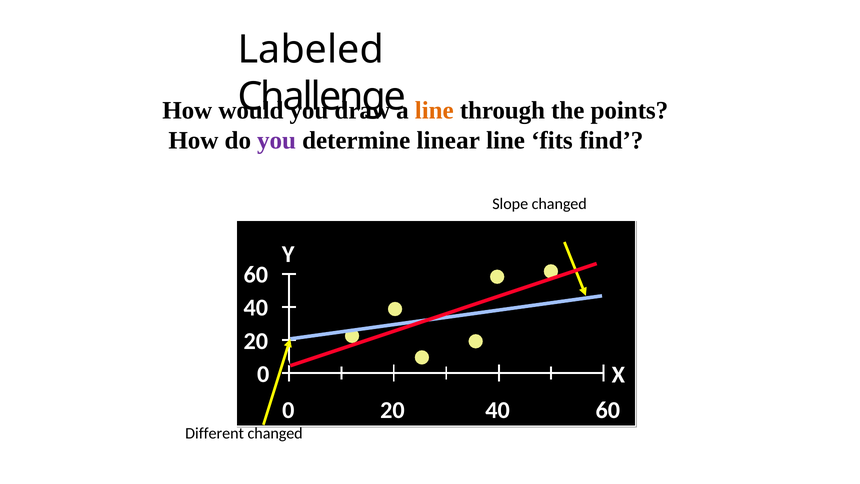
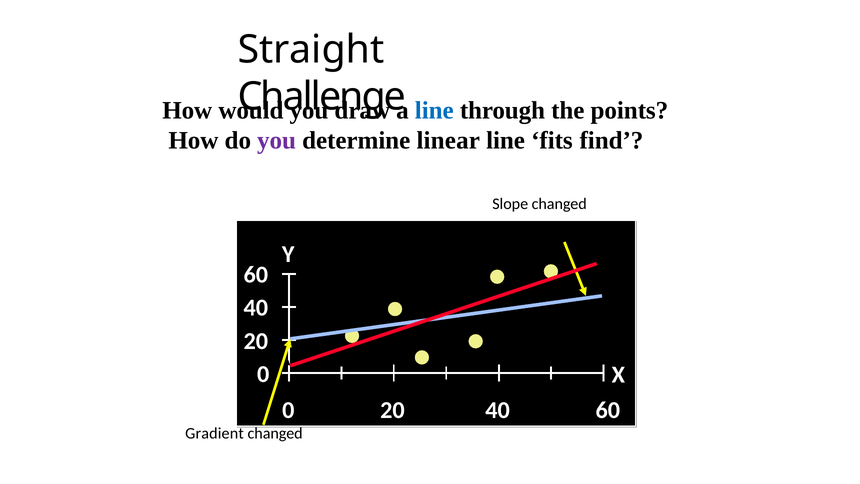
Labeled: Labeled -> Straight (311, 50)
line colour: orange -> blue (434, 110)
Different: Different -> Gradient (214, 433)
